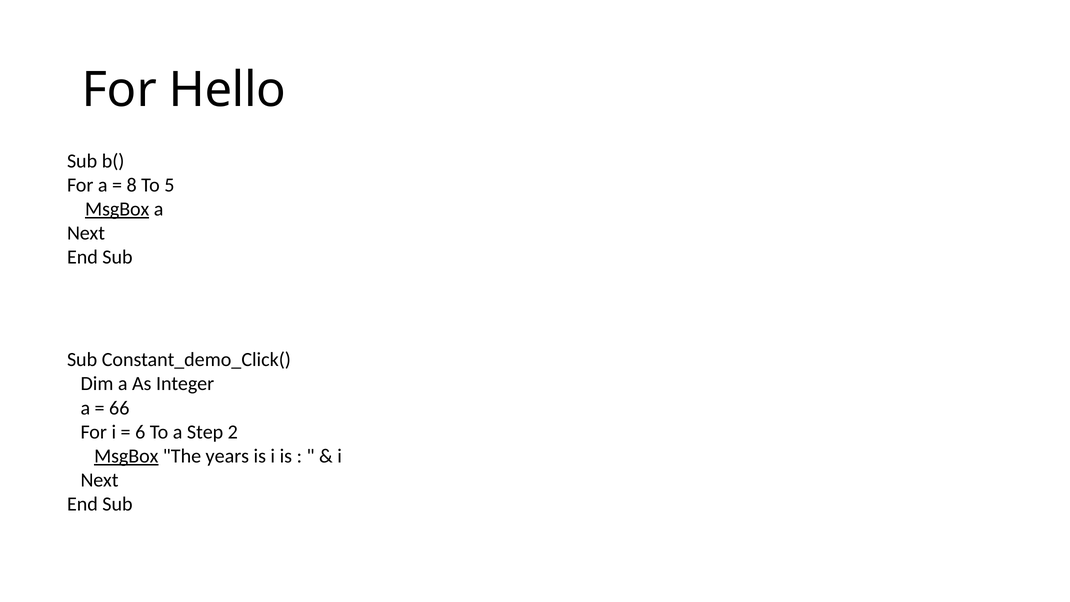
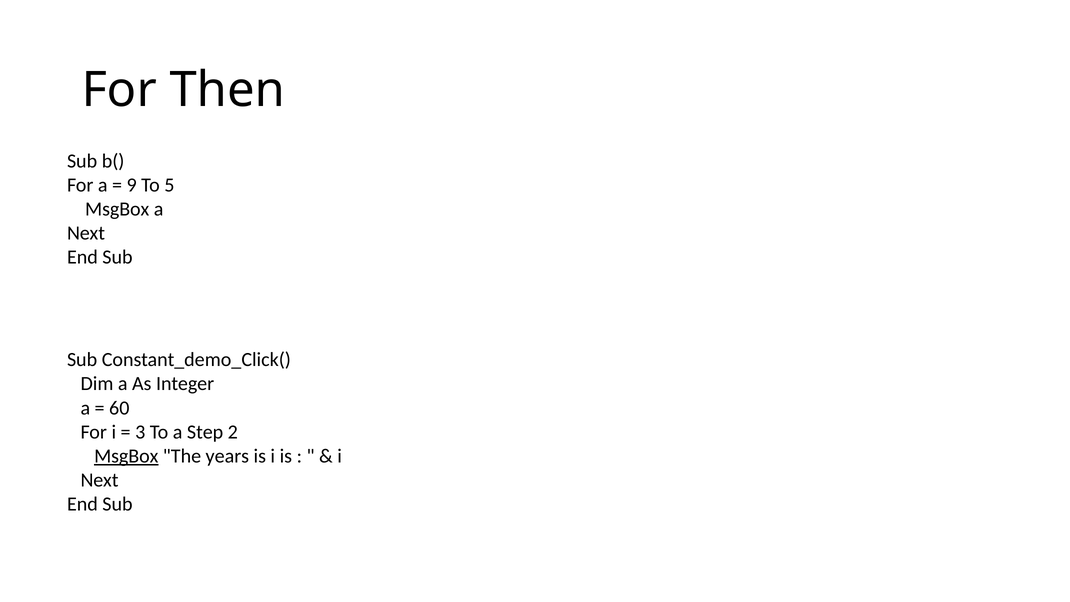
Hello: Hello -> Then (227, 90)
8: 8 -> 9 (132, 185)
MsgBox underline: present -> none (117, 209)
66: 66 -> 60 (119, 408)
6: 6 -> 3 (140, 432)
